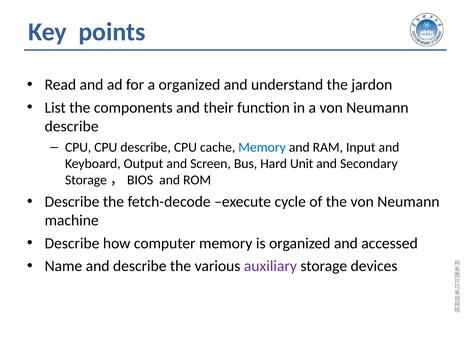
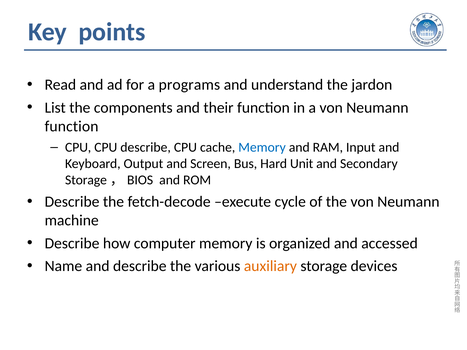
a organized: organized -> programs (189, 85)
describe: describe -> function (72, 126)
auxiliary colour: purple -> orange (270, 266)
